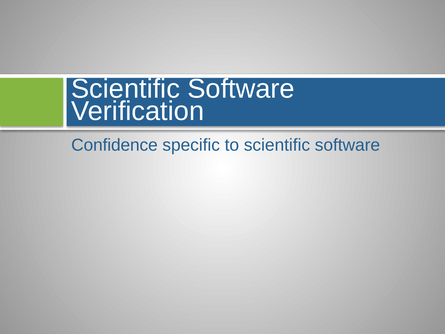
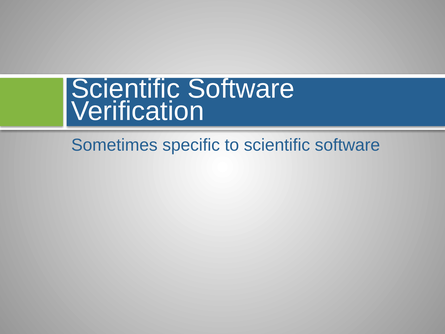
Confidence: Confidence -> Sometimes (114, 145)
